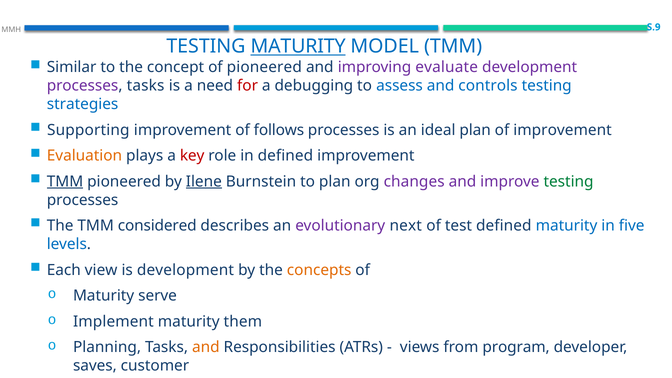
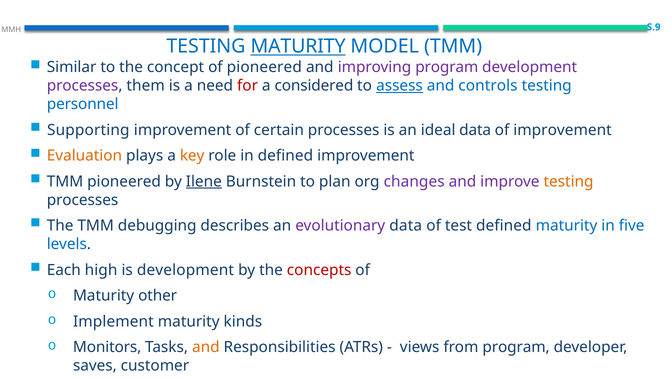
improving evaluate: evaluate -> program (447, 67)
processes tasks: tasks -> them (146, 86)
debugging: debugging -> considered (314, 86)
assess underline: none -> present (400, 86)
strategies: strategies -> personnel (83, 104)
follows: follows -> certain (279, 130)
ideal plan: plan -> data (475, 130)
key colour: red -> orange (192, 156)
TMM underline: present -> none (65, 181)
testing colour: green -> orange (569, 181)
considered: considered -> debugging (157, 226)
evolutionary next: next -> data (406, 226)
view: view -> high (101, 270)
concepts colour: orange -> red (319, 270)
serve: serve -> other (158, 296)
them: them -> kinds (243, 321)
Planning: Planning -> Monitors (107, 347)
